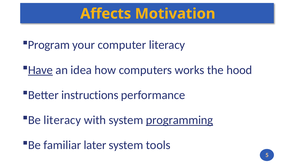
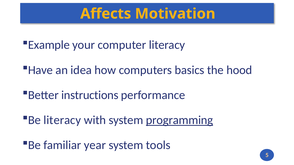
Program: Program -> Example (49, 45)
Have underline: present -> none (40, 70)
works: works -> basics (189, 70)
later: later -> year (95, 145)
